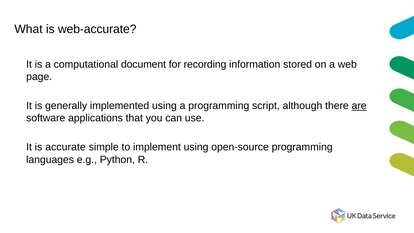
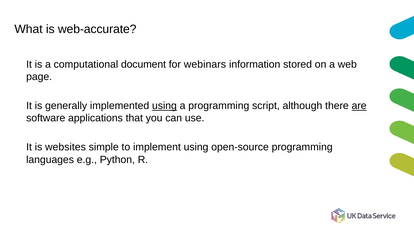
recording: recording -> webinars (205, 64)
using underline: none -> present (164, 106)
accurate: accurate -> websites (65, 147)
